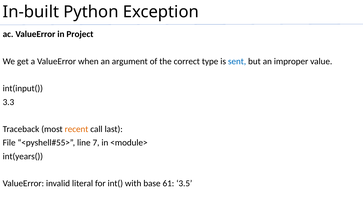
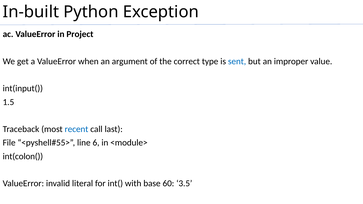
3.3: 3.3 -> 1.5 (8, 102)
recent colour: orange -> blue (76, 129)
7: 7 -> 6 (96, 143)
int(years(: int(years( -> int(colon( (23, 156)
61: 61 -> 60 (168, 184)
